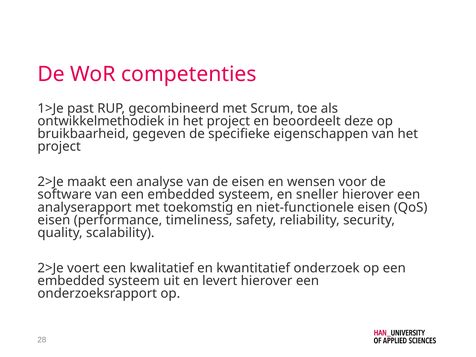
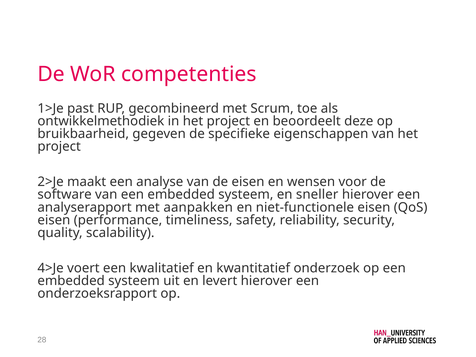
toekomstig: toekomstig -> aanpakken (198, 207)
2>Je: 2>Je -> 4>Je (51, 268)
